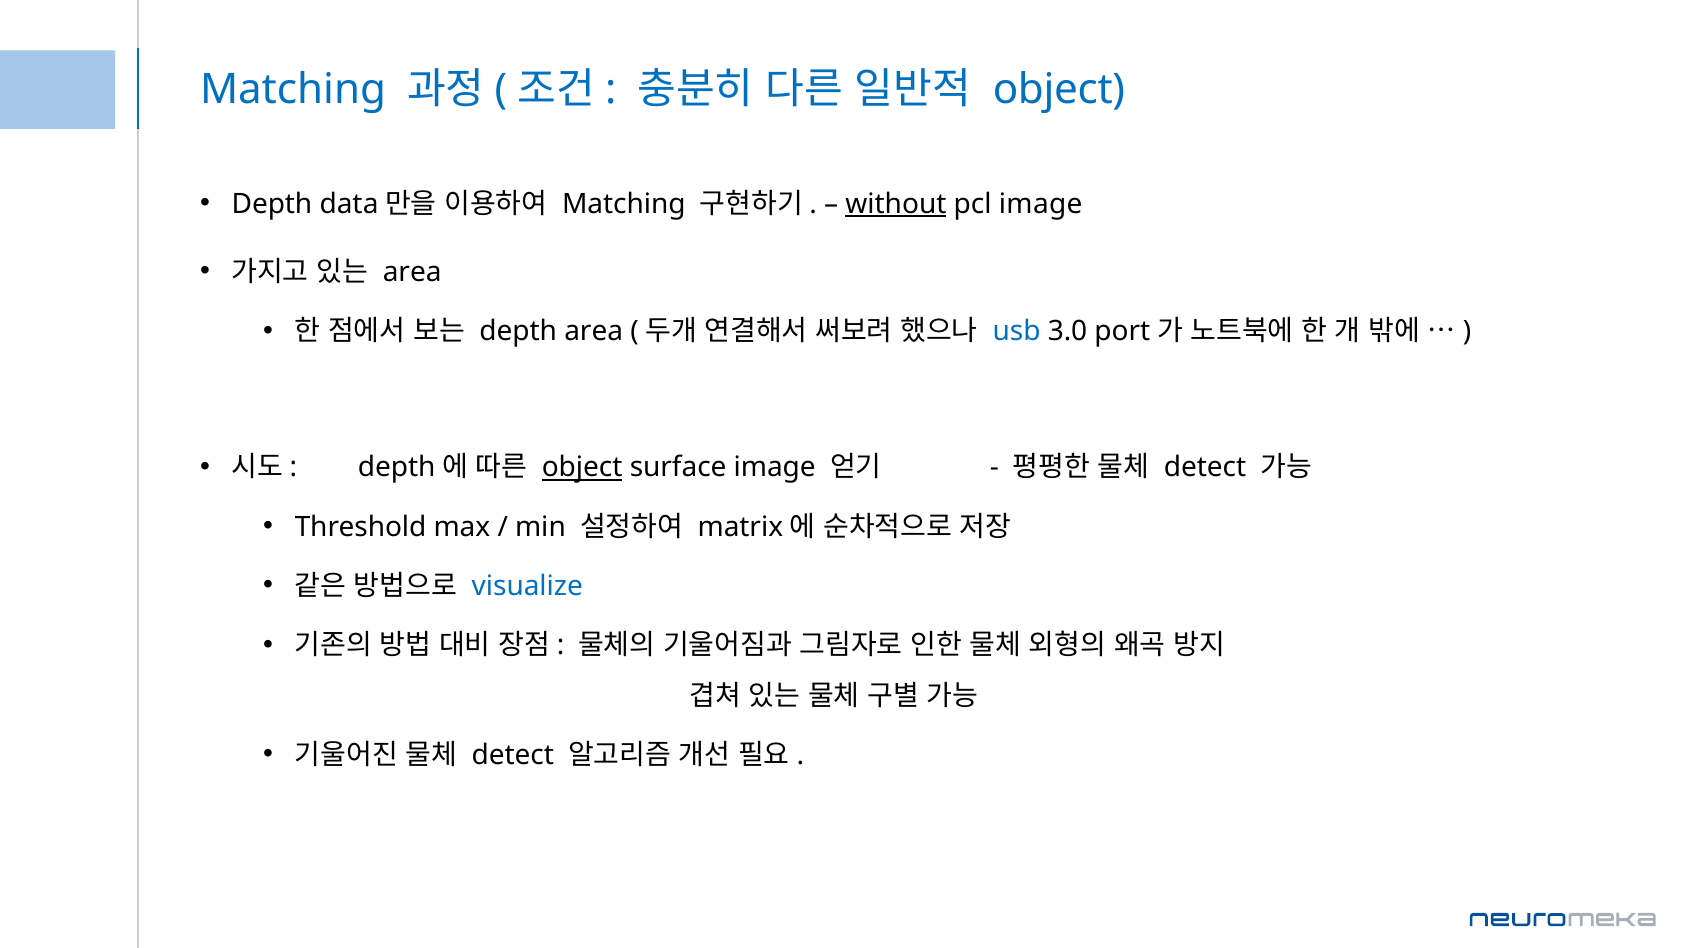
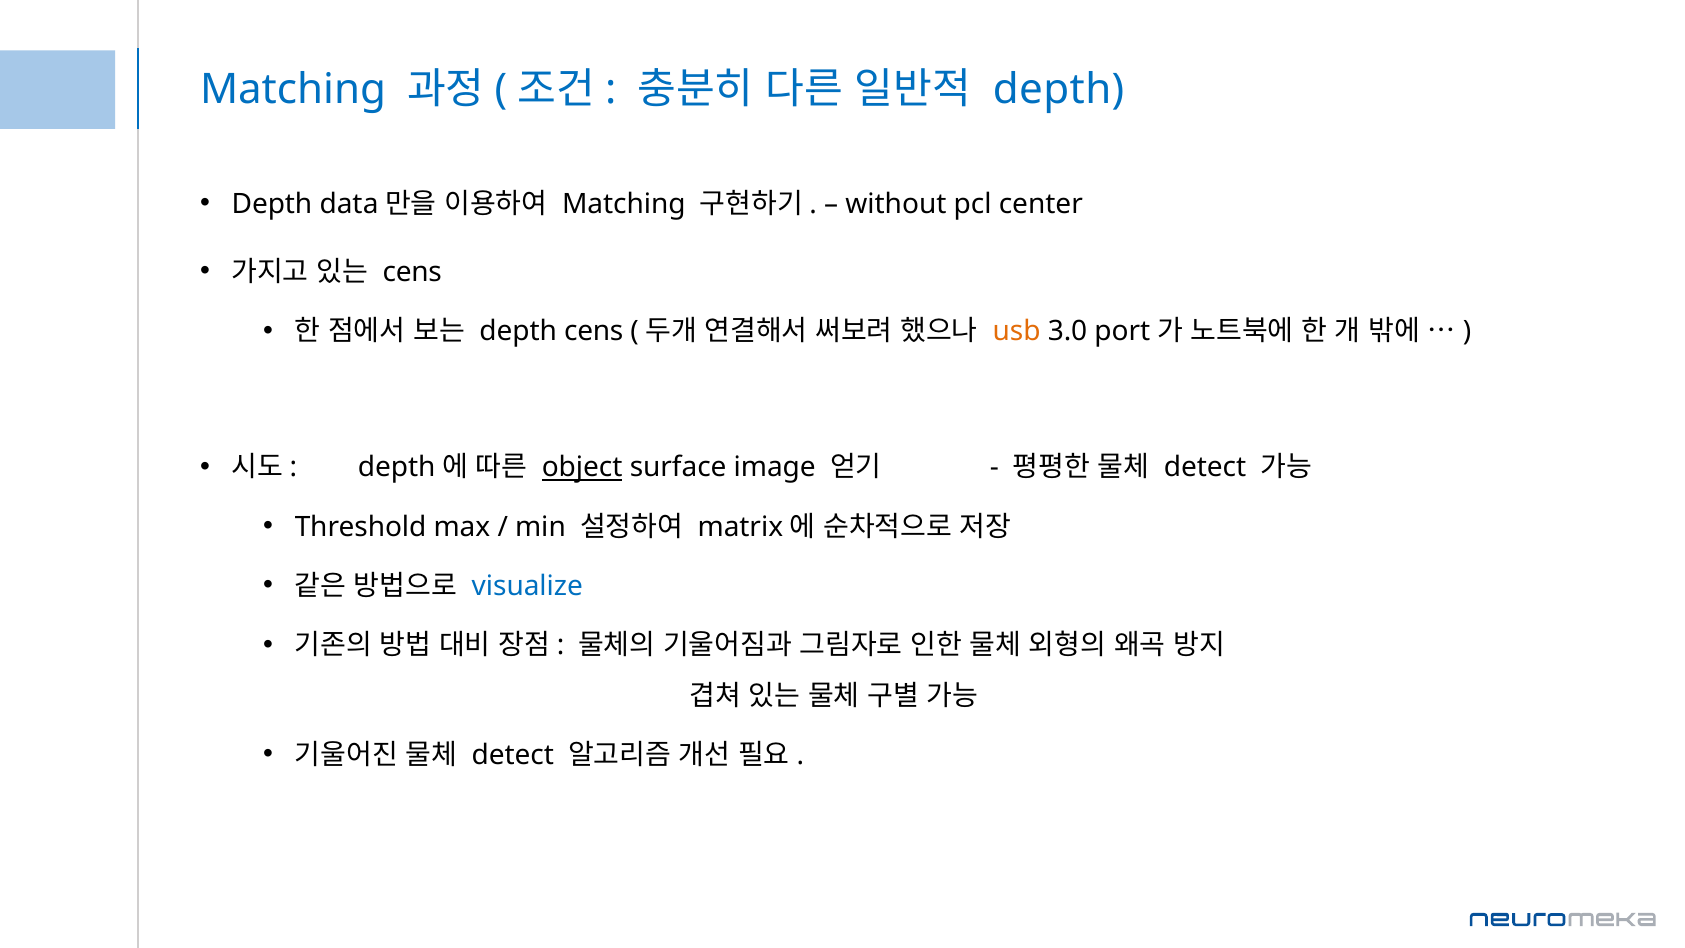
object: object -> depth (1059, 89)
without underline: present -> none (896, 204)
pcl image: image -> center (1041, 204)
area: area -> cens (412, 272)
depth area: area -> cens (594, 331)
usb colour: blue -> orange (1017, 331)
